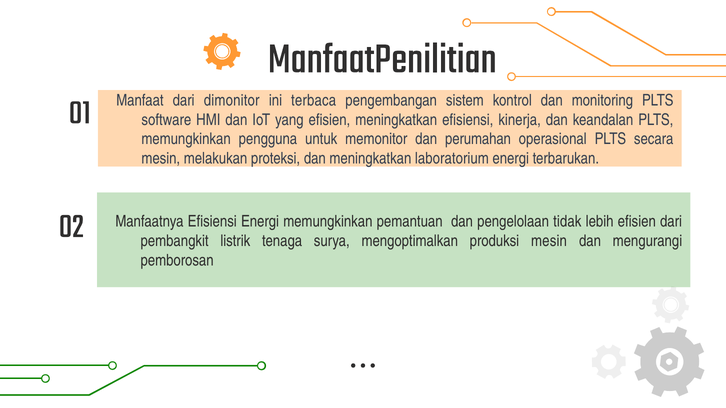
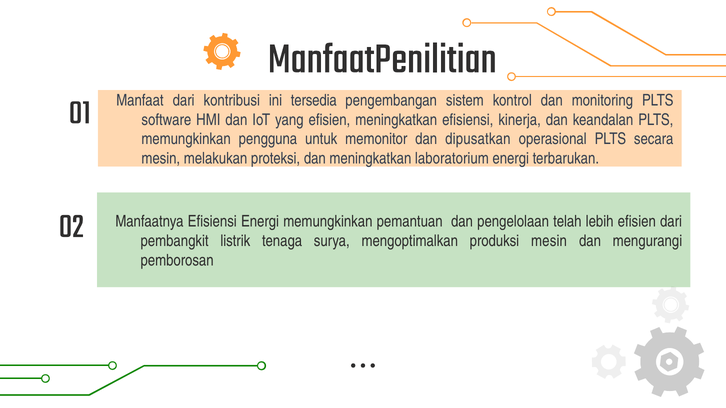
dimonitor: dimonitor -> kontribusi (232, 101)
terbaca: terbaca -> tersedia (314, 101)
perumahan: perumahan -> dipusatkan (478, 139)
tidak: tidak -> telah (567, 222)
